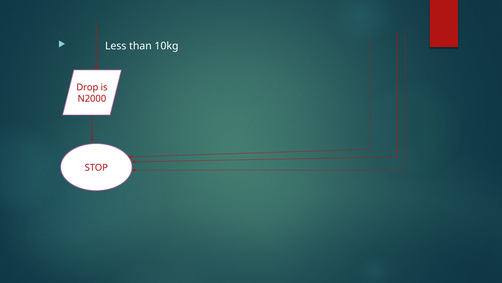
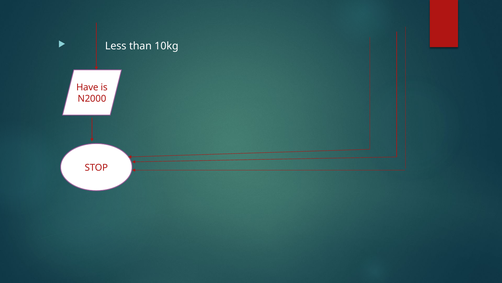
Drop: Drop -> Have (87, 87)
